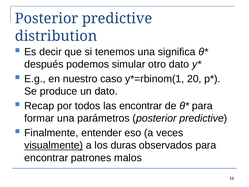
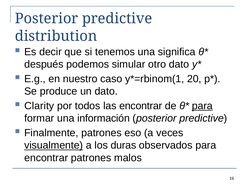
Recap: Recap -> Clarity (39, 106)
para underline: none -> present (202, 106)
parámetros: parámetros -> información (104, 118)
Finalmente entender: entender -> patrones (101, 133)
